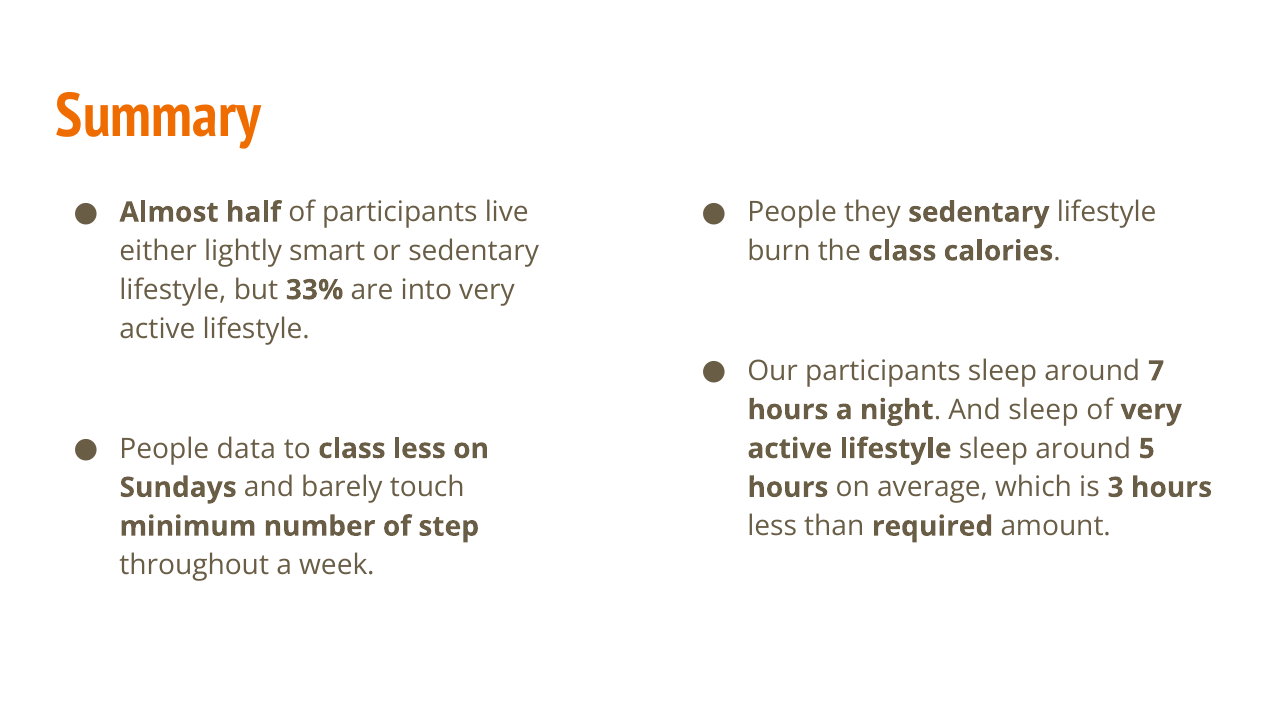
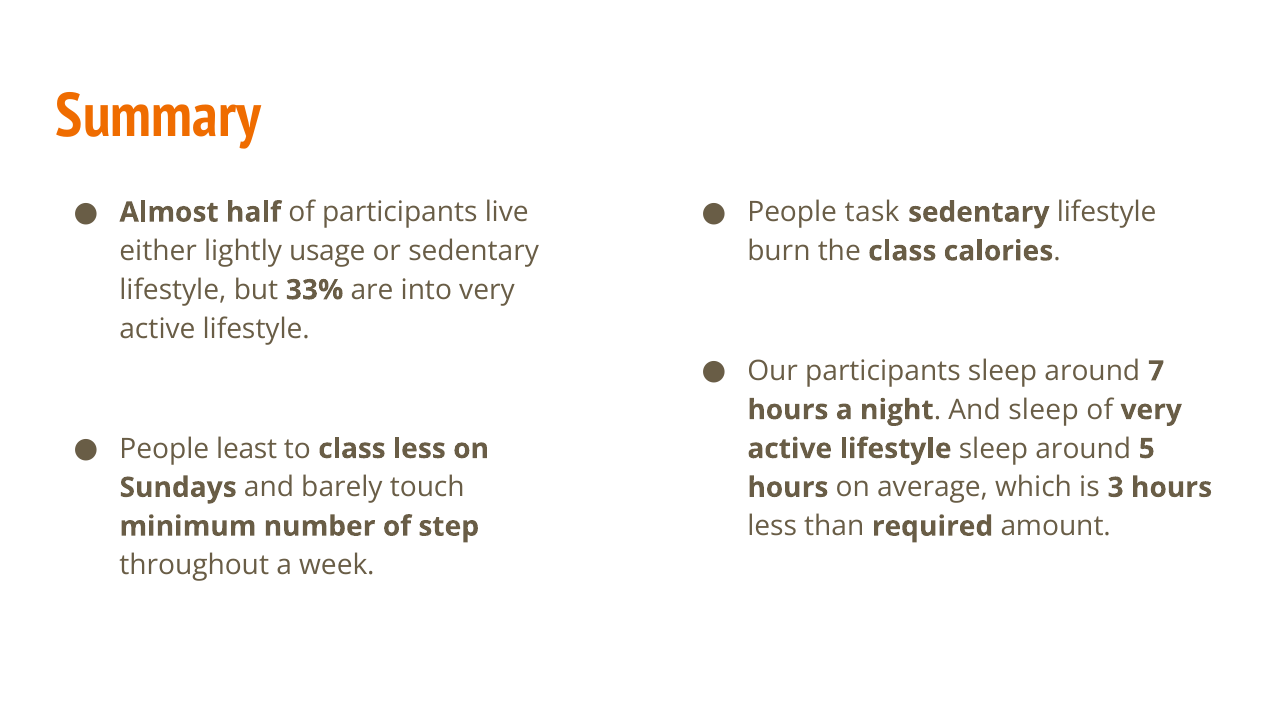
they: they -> task (872, 212)
smart: smart -> usage (327, 251)
data: data -> least (247, 449)
